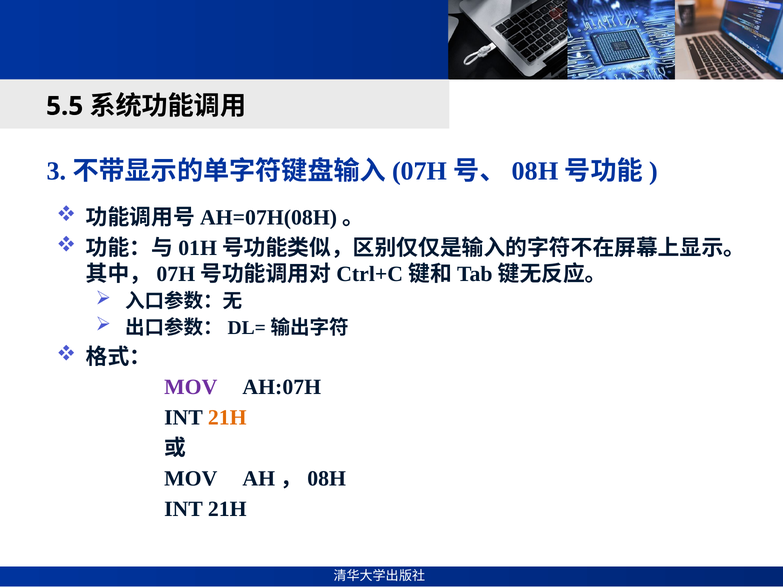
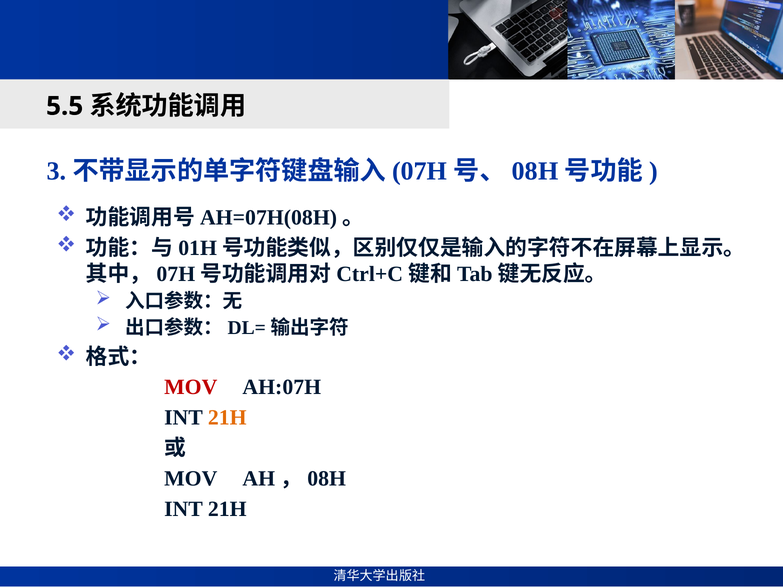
MOV colour: purple -> red (191, 387)
